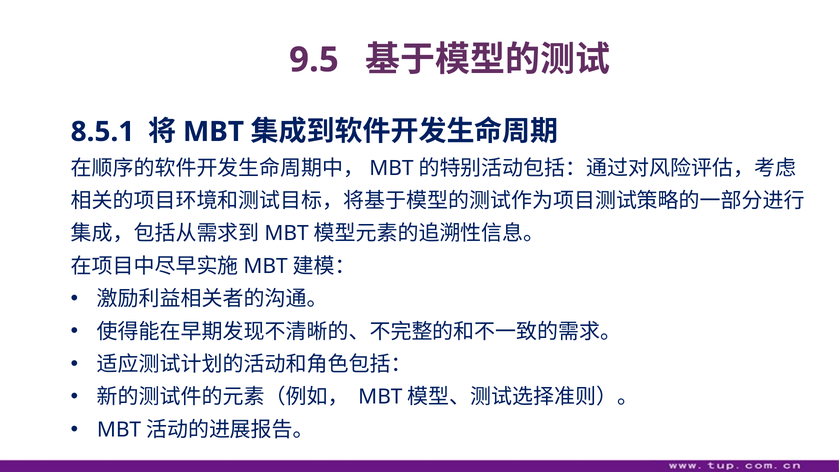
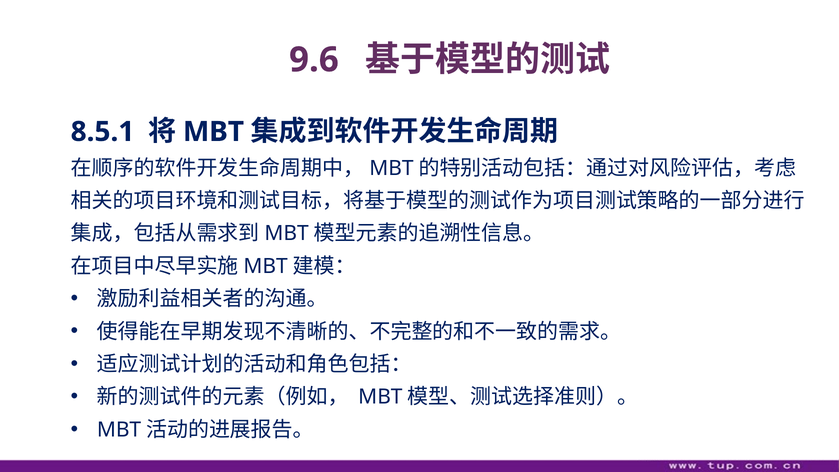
9.5: 9.5 -> 9.6 (314, 60)
